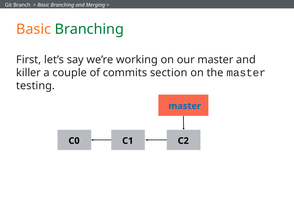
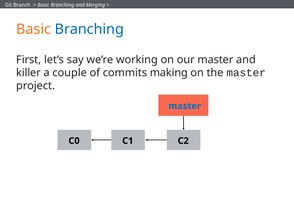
Branching colour: green -> blue (89, 29)
section: section -> making (169, 73)
testing: testing -> project (36, 86)
